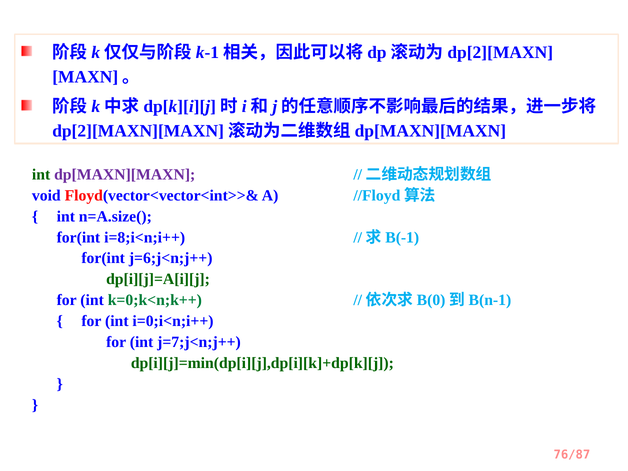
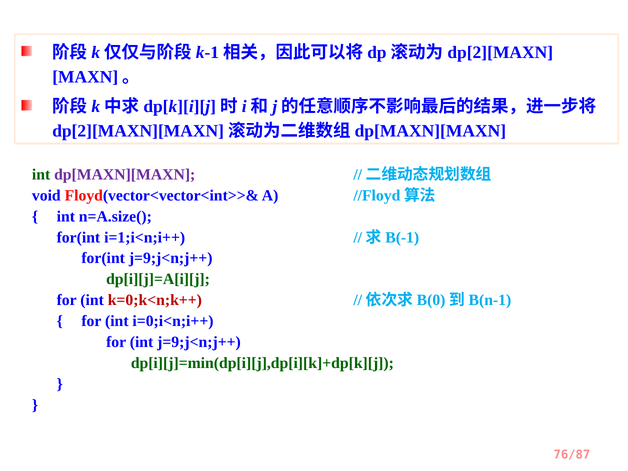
i=8;i<n;i++: i=8;i<n;i++ -> i=1;i<n;i++ (145, 237)
for(int j=6;j<n;j++: j=6;j<n;j++ -> j=9;j<n;j++ (171, 258)
k=0;k<n;k++ colour: green -> red (155, 300)
int j=7;j<n;j++: j=7;j<n;j++ -> j=9;j<n;j++ (199, 342)
